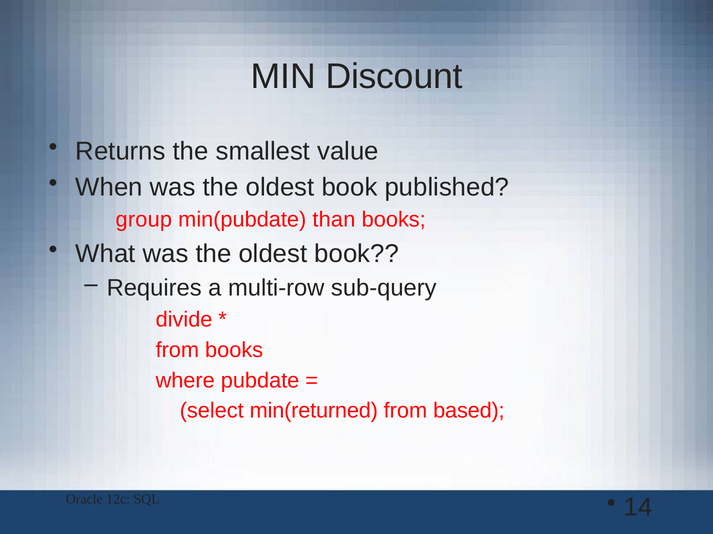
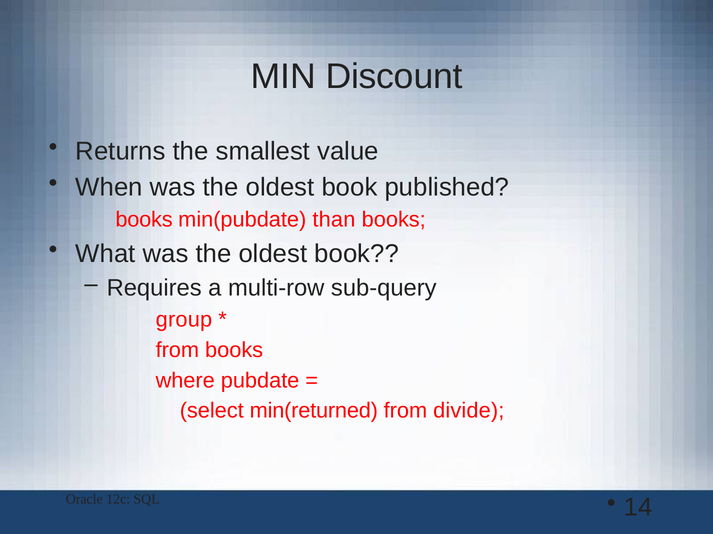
group: group -> books (144, 220)
divide: divide -> group (184, 320)
based: based -> divide (469, 411)
